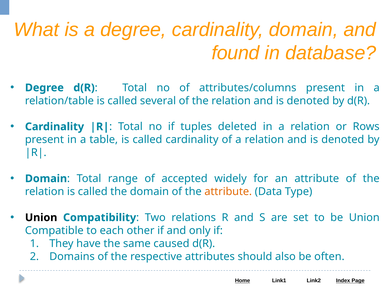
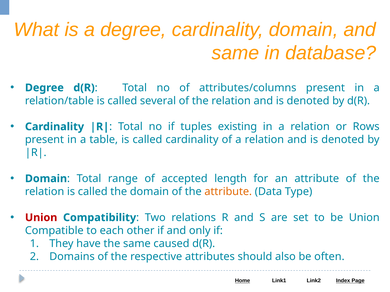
found: found -> same (235, 53)
deleted: deleted -> existing (237, 127)
widely: widely -> length (231, 179)
Union colour: black -> red (41, 218)
